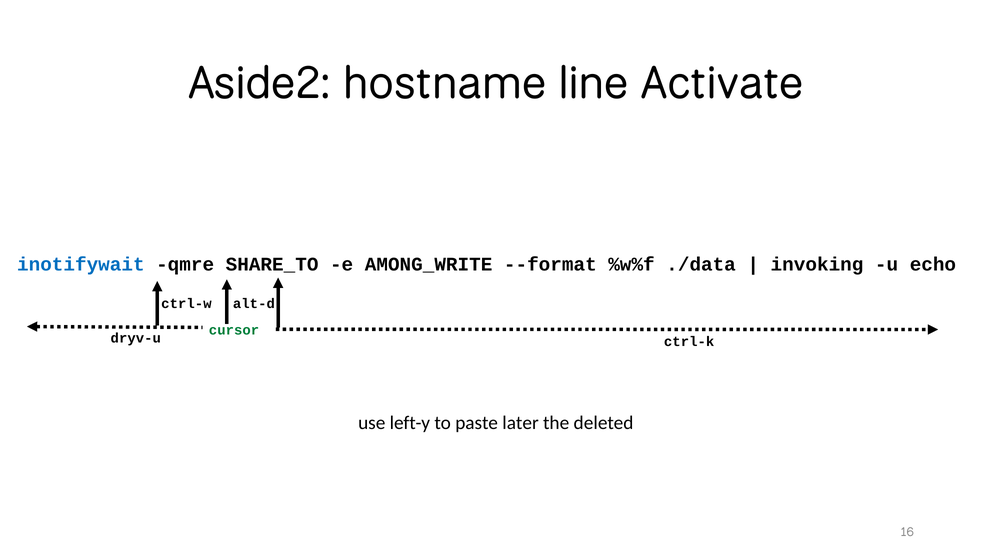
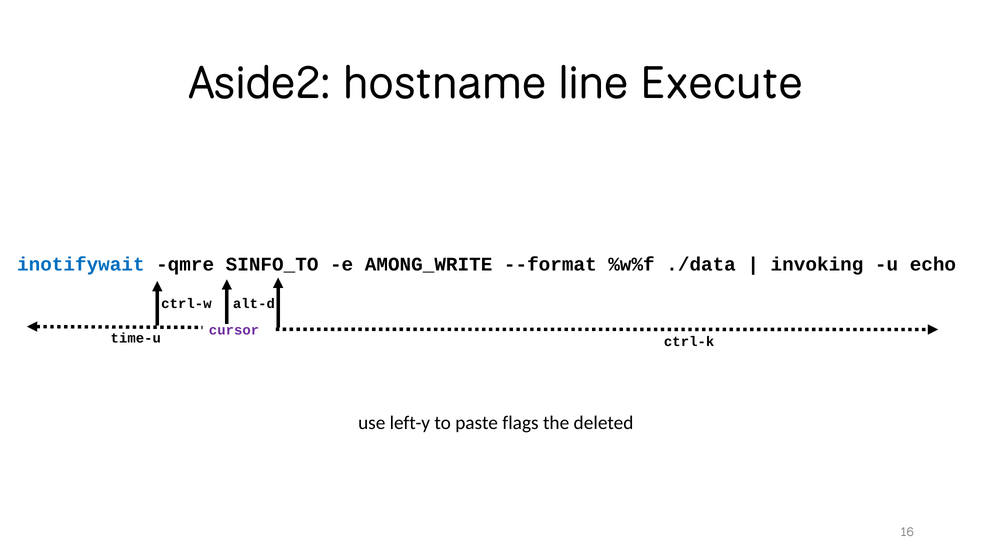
Activate: Activate -> Execute (722, 83)
SHARE_TO: SHARE_TO -> SINFO_TO (272, 265)
cursor colour: green -> purple (234, 330)
dryv-u: dryv-u -> time-u (136, 338)
later: later -> flags (521, 423)
